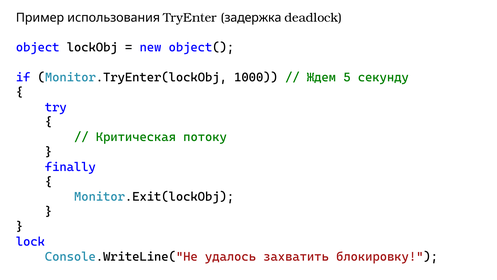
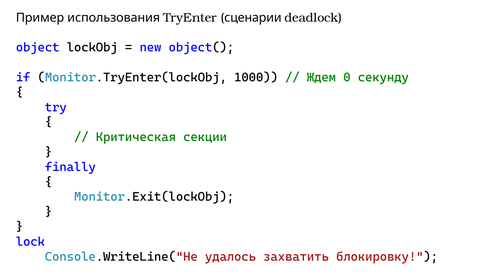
задержка: задержка -> сценарии (253, 18)
5: 5 -> 0 (347, 77)
потоку: потоку -> секции (205, 137)
